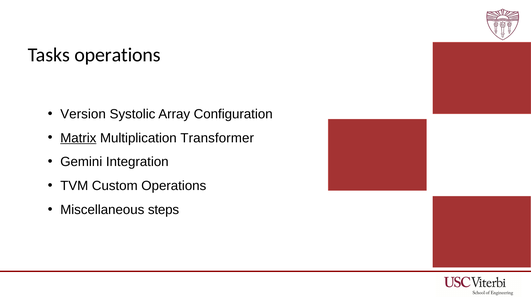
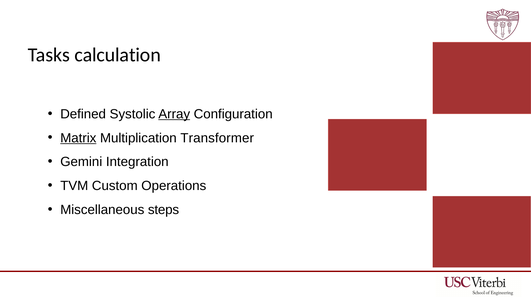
Tasks operations: operations -> calculation (118, 55)
Version: Version -> Defined (83, 114)
Array underline: none -> present (174, 114)
